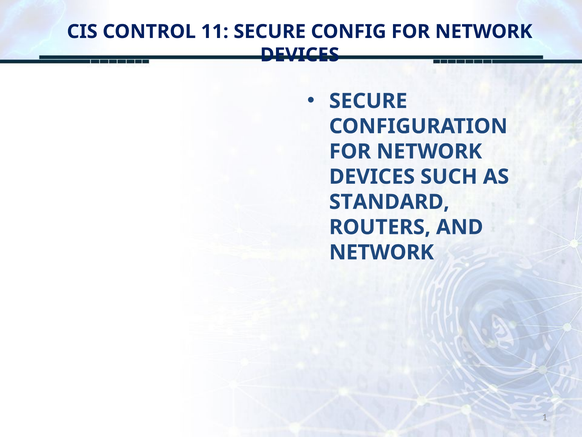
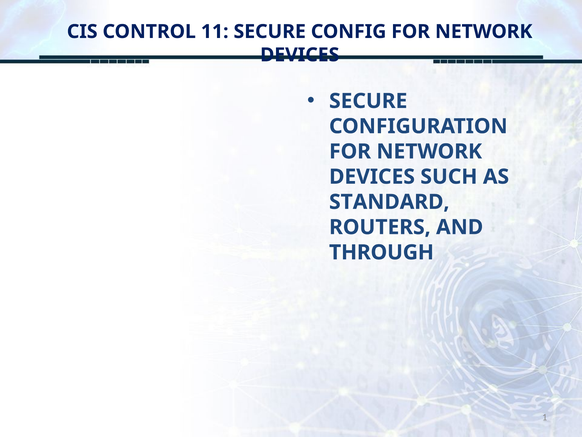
NETWORK: NETWORK -> THROUGH (381, 252)
